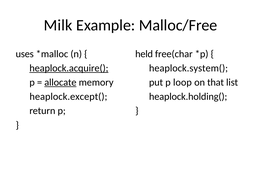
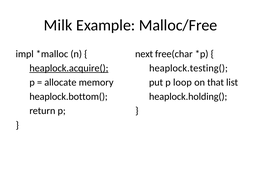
uses: uses -> impl (25, 54)
held: held -> next (144, 54)
heaplock.system(: heaplock.system( -> heaplock.testing( (188, 68)
allocate underline: present -> none (60, 82)
heaplock.except(: heaplock.except( -> heaplock.bottom( (69, 96)
